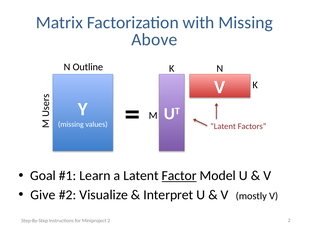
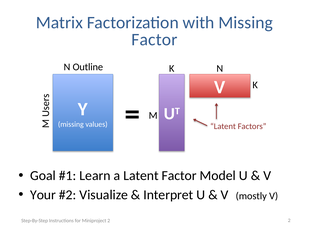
Above: Above -> Factor (154, 40)
Factor underline: present -> none (179, 176)
Give: Give -> Your (43, 196)
